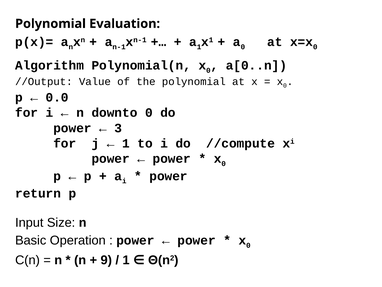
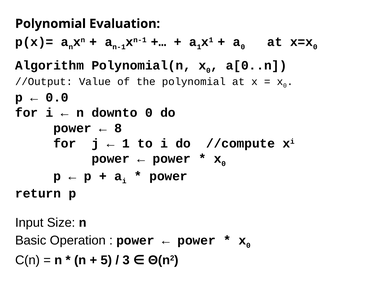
3: 3 -> 8 (118, 128)
9: 9 -> 5 (106, 260)
1: 1 -> 3 (126, 260)
